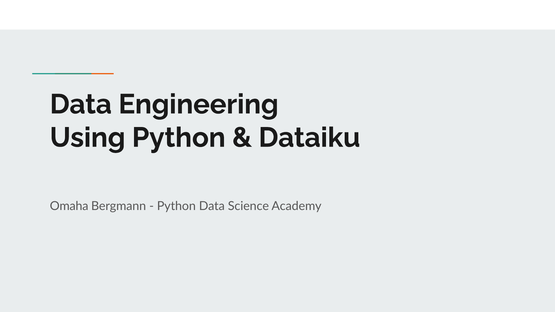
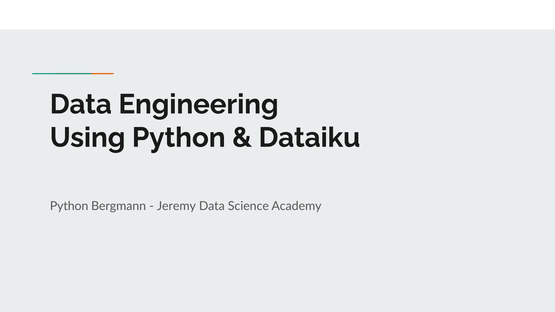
Omaha: Omaha -> Python (69, 206)
Python: Python -> Jeremy (176, 206)
